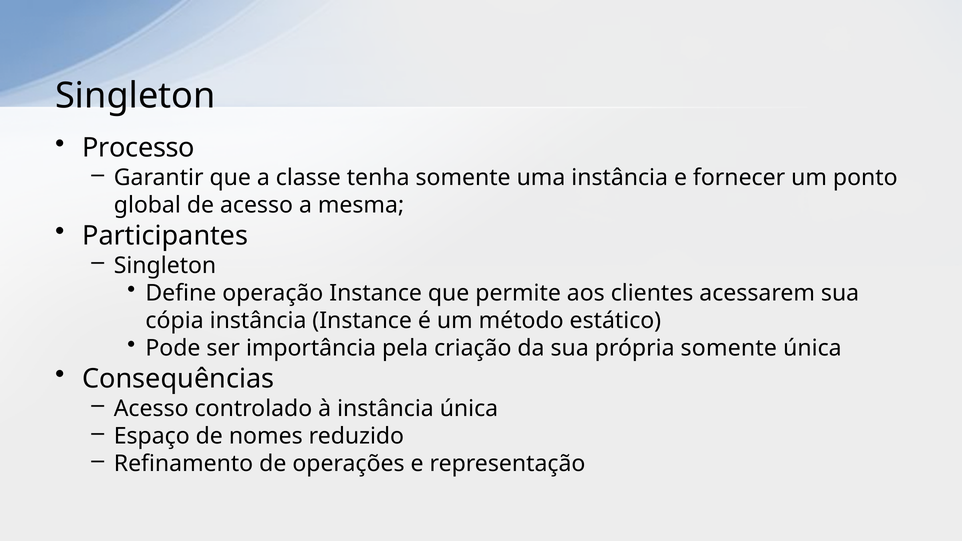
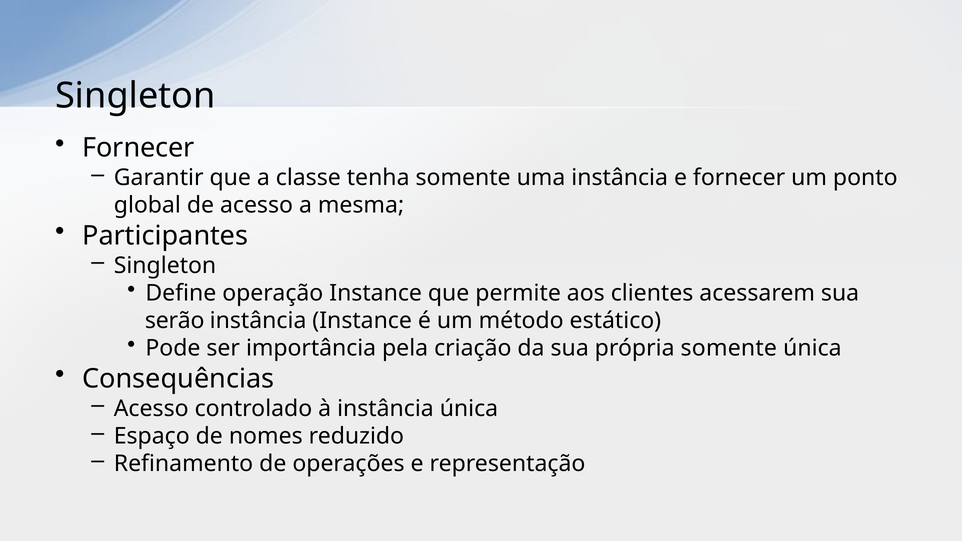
Processo: Processo -> Fornecer (138, 148)
cópia: cópia -> serão (175, 321)
